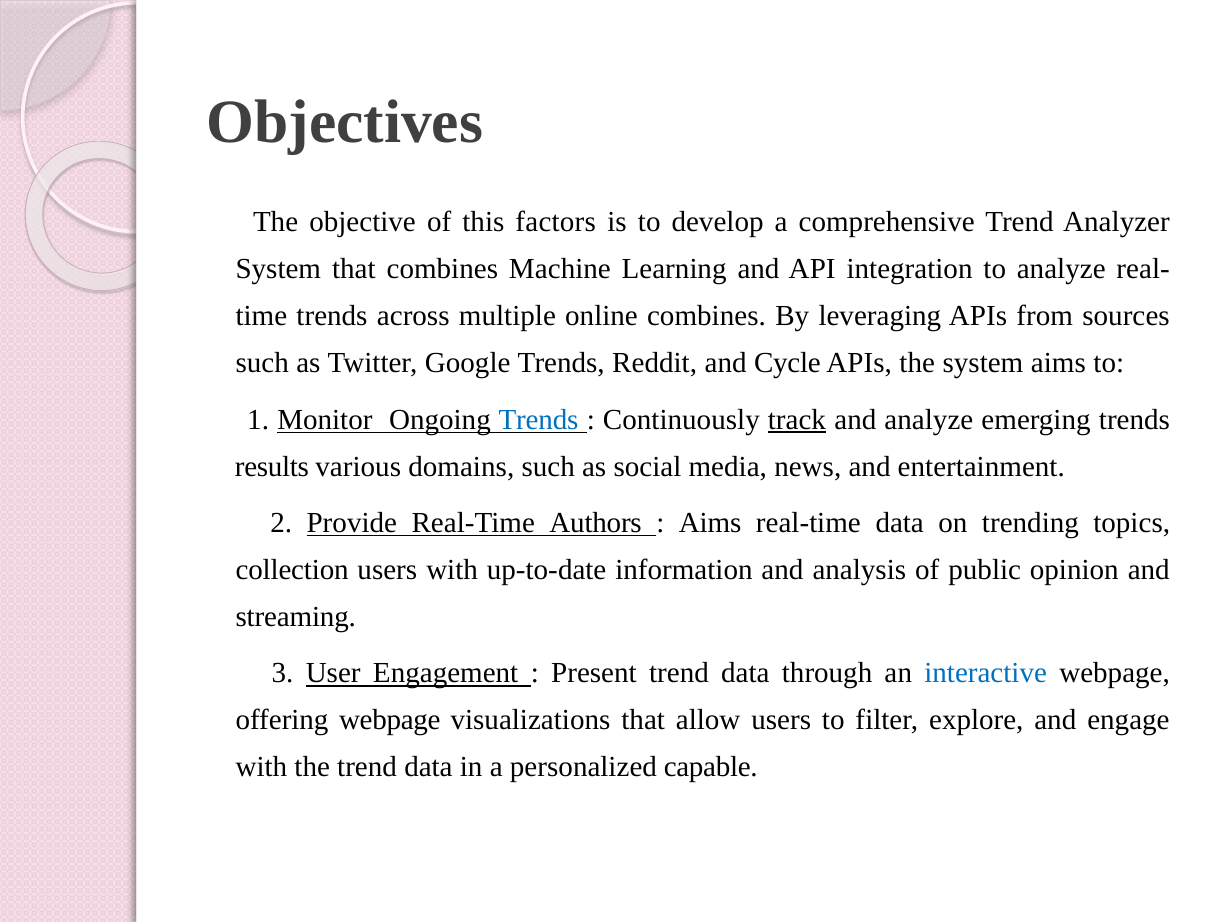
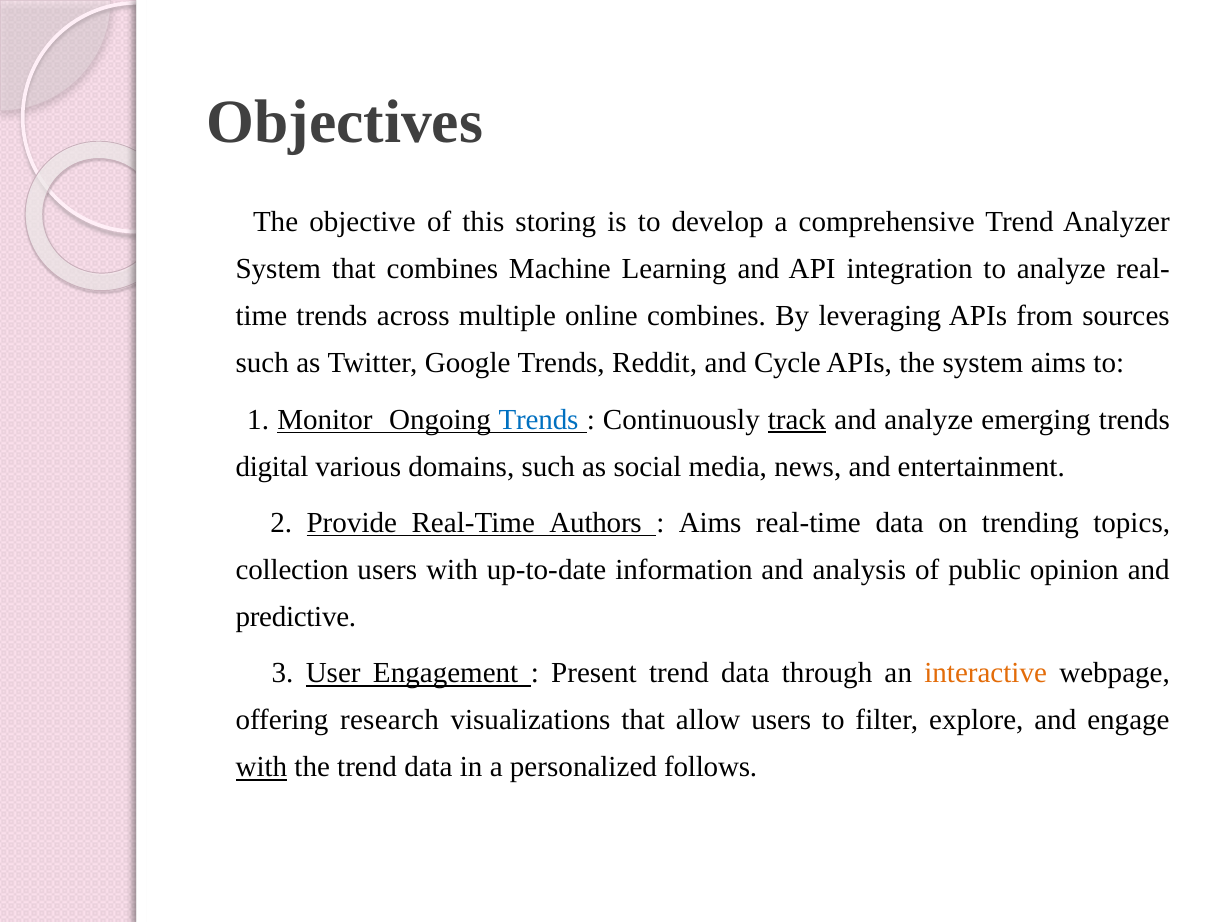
factors: factors -> storing (556, 222)
results: results -> digital (272, 467)
streaming: streaming -> predictive (296, 617)
interactive colour: blue -> orange (986, 673)
offering webpage: webpage -> research (389, 721)
with underline: none -> present (261, 768)
capable: capable -> follows (711, 768)
